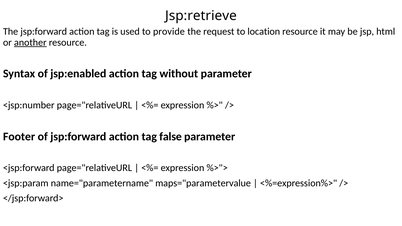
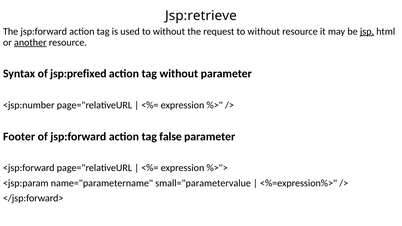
used to provide: provide -> without (169, 31)
request to location: location -> without (264, 31)
jsp underline: none -> present (367, 31)
jsp:enabled: jsp:enabled -> jsp:prefixed (78, 74)
maps="parametervalue: maps="parametervalue -> small="parametervalue (203, 183)
